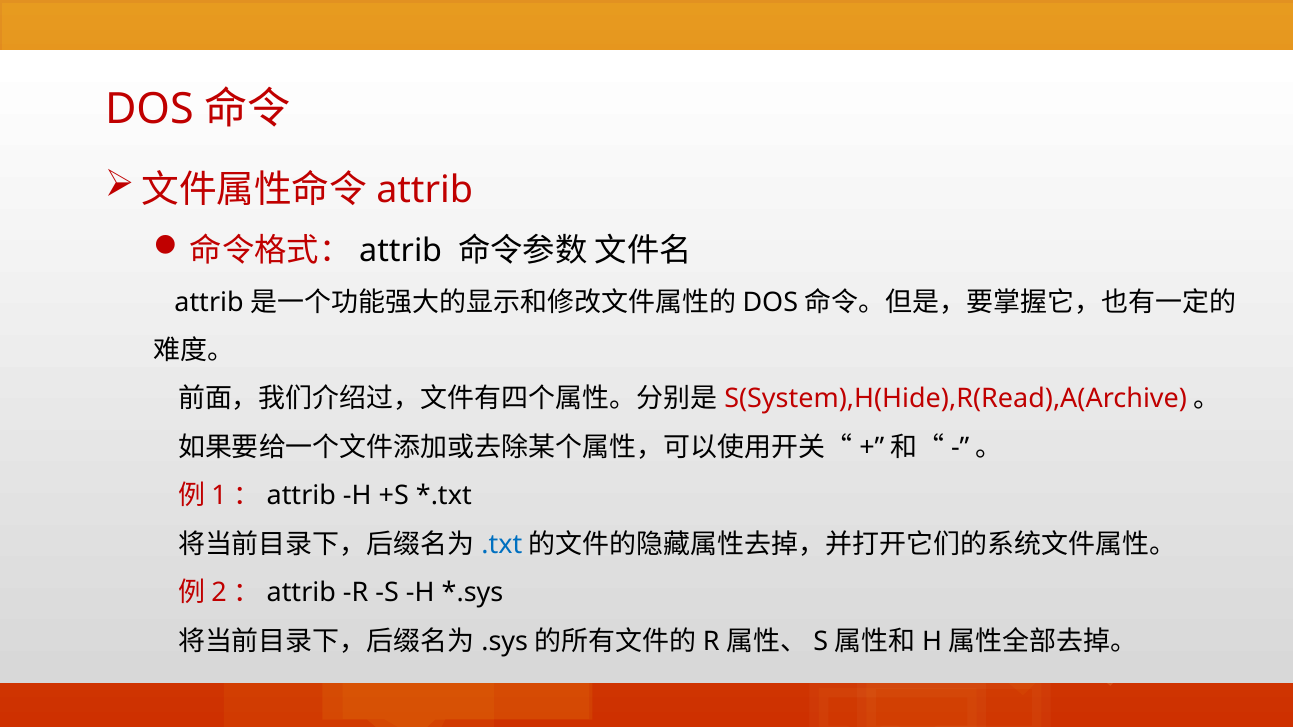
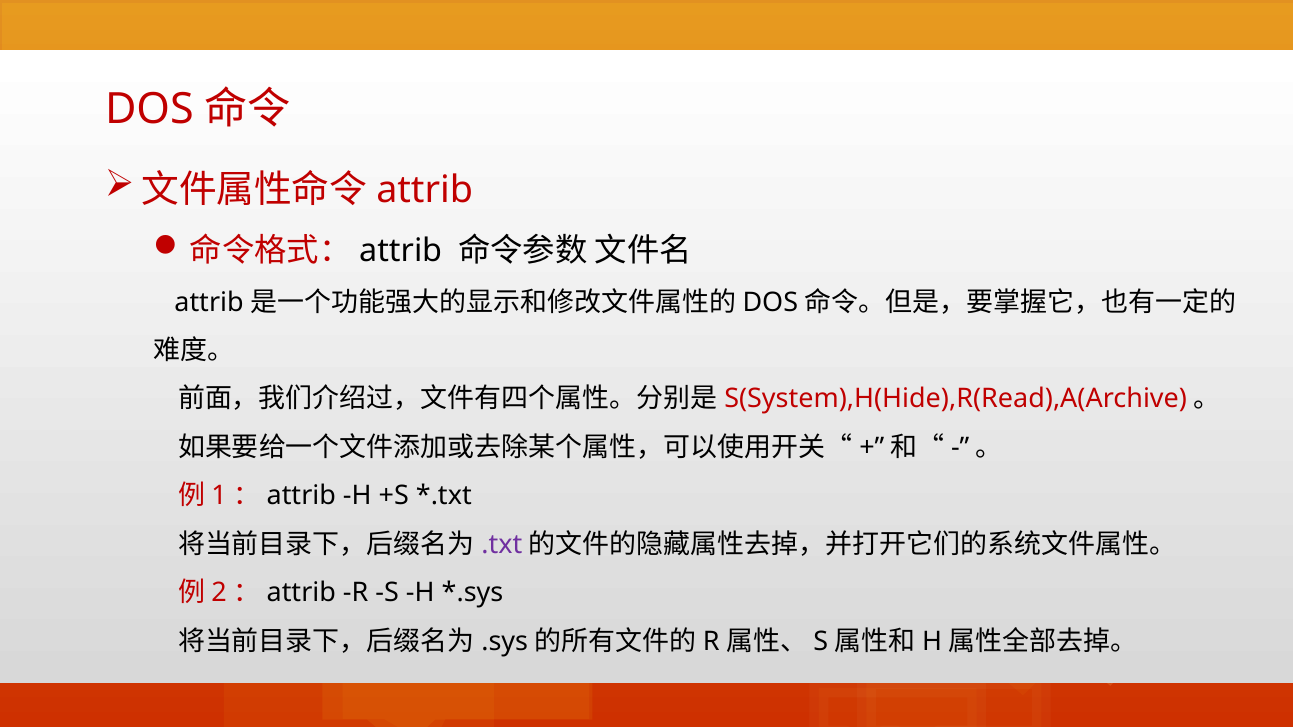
.txt colour: blue -> purple (502, 545)
